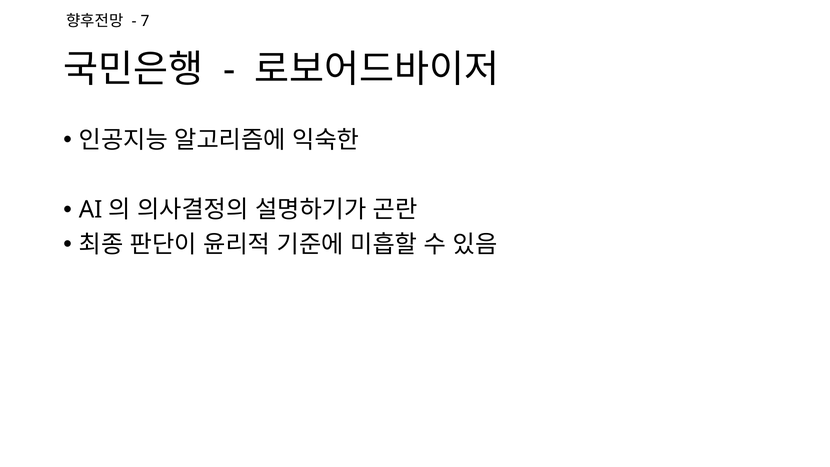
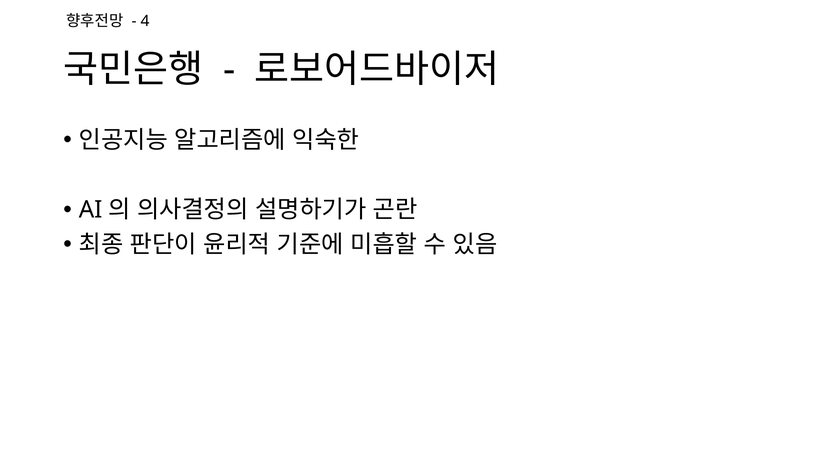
7: 7 -> 4 (145, 21)
